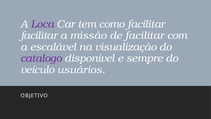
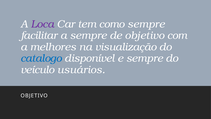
como facilitar: facilitar -> sempre (146, 24)
a missão: missão -> sempre (88, 35)
de facilitar: facilitar -> objetivo (145, 35)
escalável: escalável -> melhores (53, 47)
catalogo colour: purple -> blue (41, 58)
